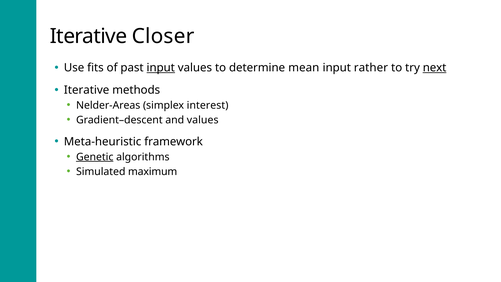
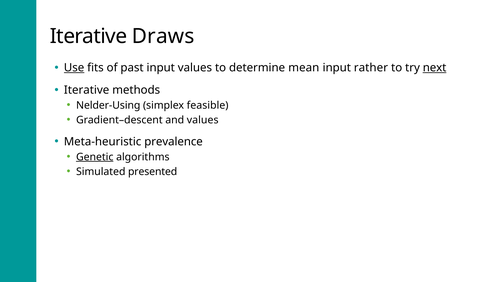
Closer: Closer -> Draws (163, 36)
Use underline: none -> present (74, 68)
input underline: present -> none (161, 68)
Nelder-Areas: Nelder-Areas -> Nelder-Using (108, 105)
interest: interest -> feasible (208, 105)
framework: framework -> prevalence (174, 142)
maximum: maximum -> presented (153, 171)
